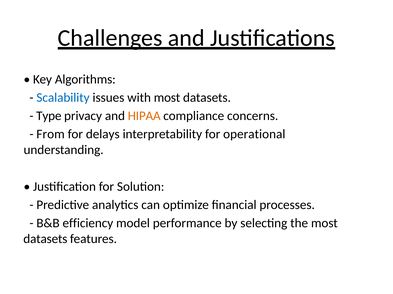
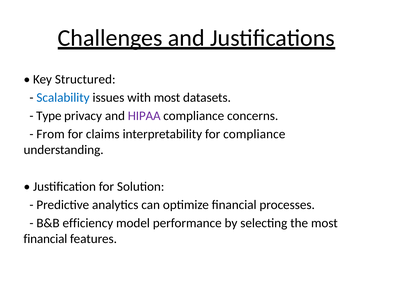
Algorithms: Algorithms -> Structured (85, 80)
HIPAA colour: orange -> purple (144, 116)
delays: delays -> claims (103, 135)
for operational: operational -> compliance (254, 135)
datasets: datasets -> financial (45, 239)
